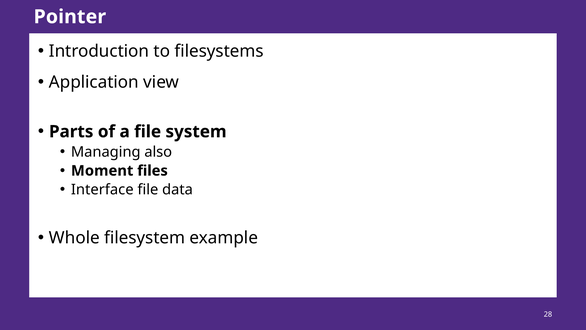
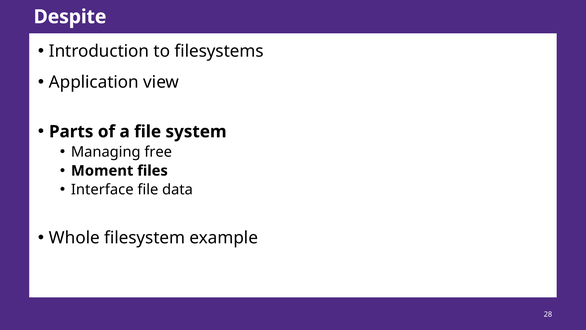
Pointer: Pointer -> Despite (70, 17)
also: also -> free (158, 152)
